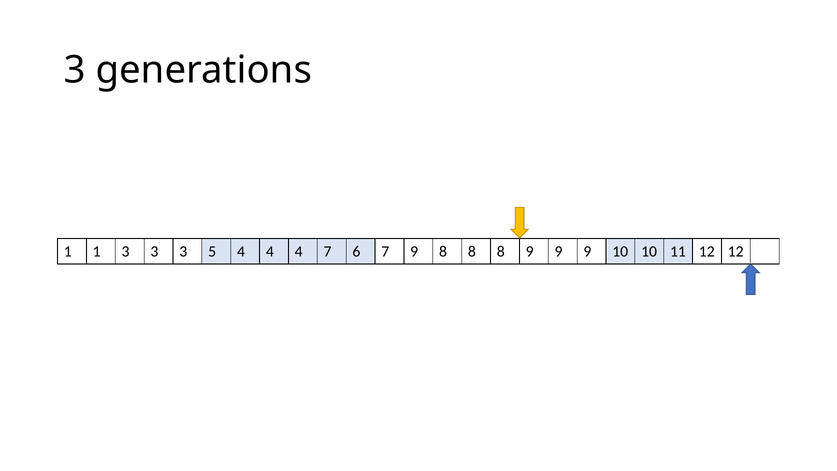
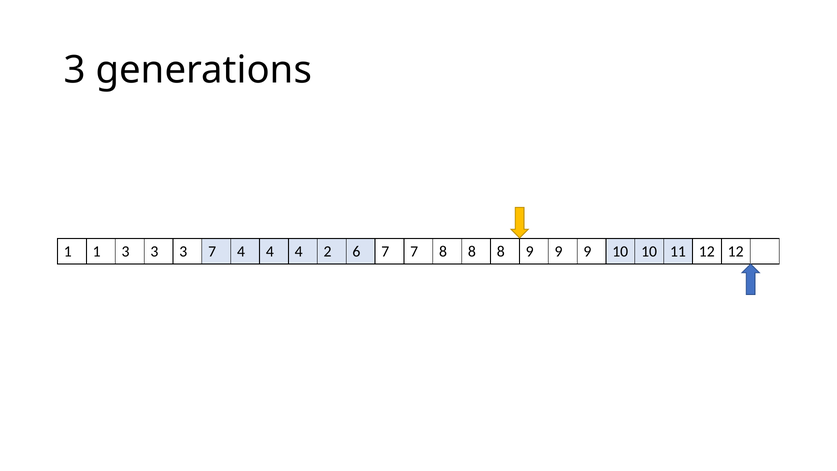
3 5: 5 -> 7 (212, 251)
4 7: 7 -> 2 (328, 251)
7 9: 9 -> 7 (414, 251)
